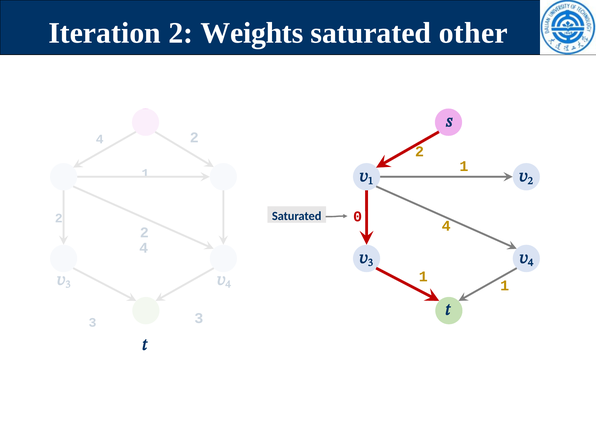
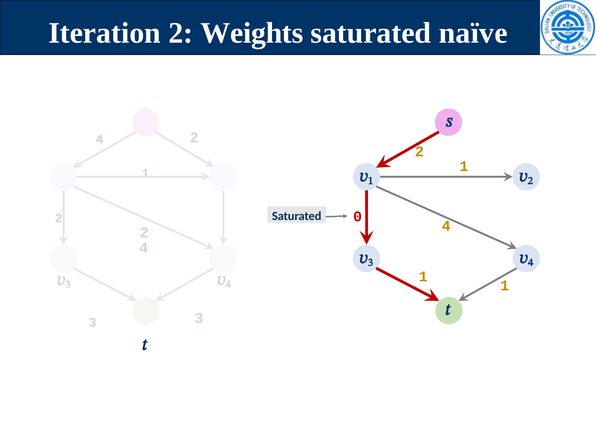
other: other -> naïve (473, 33)
